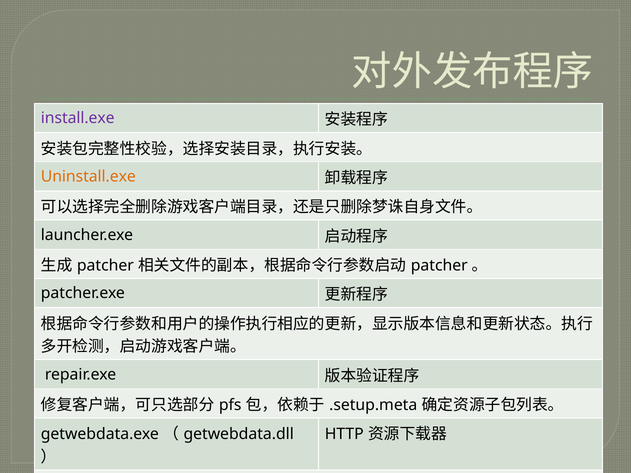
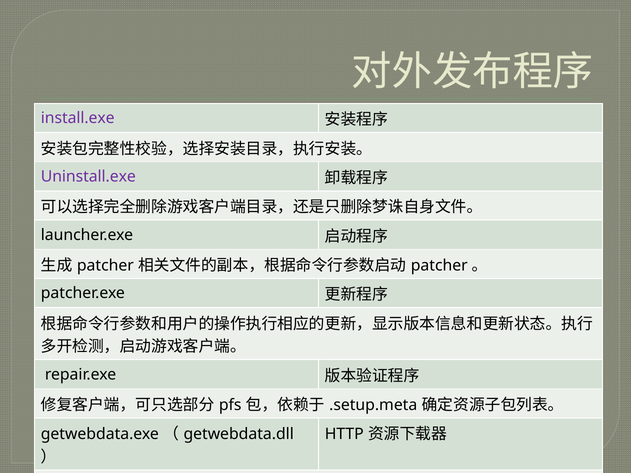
Uninstall.exe colour: orange -> purple (88, 177)
